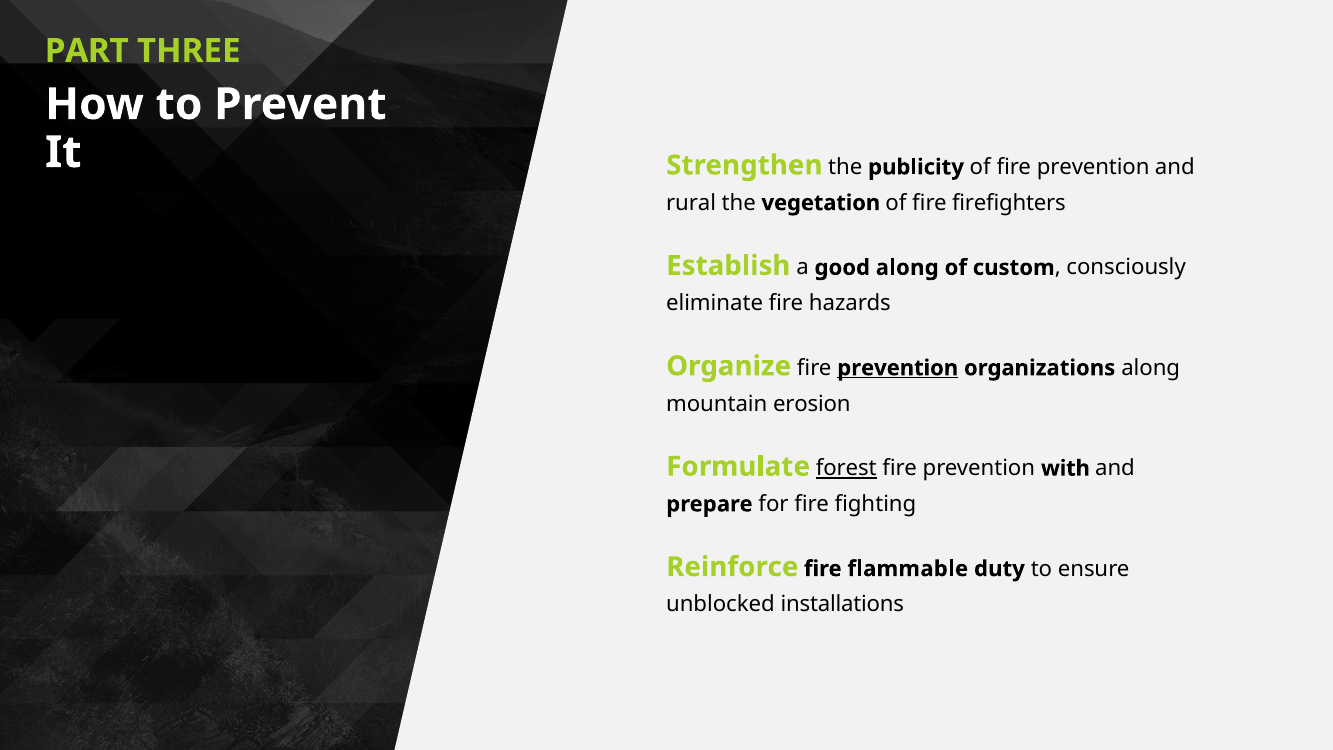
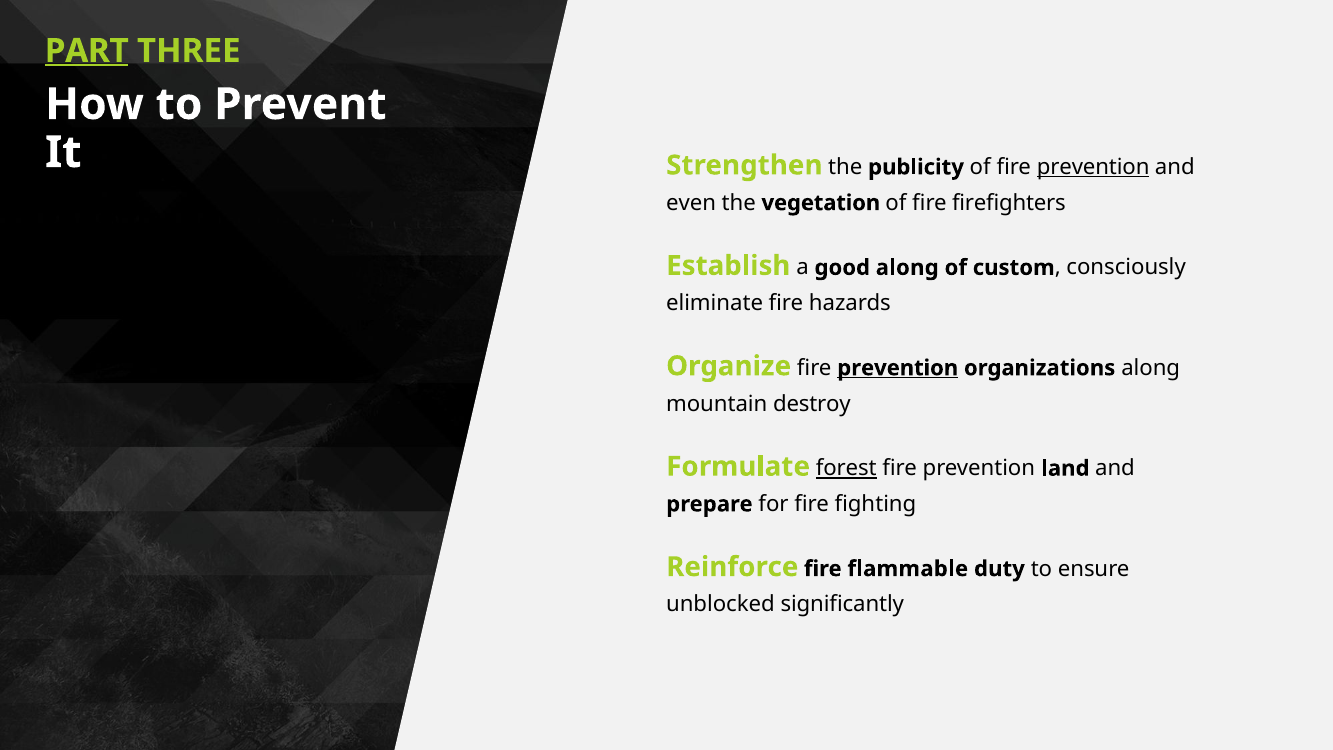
PART underline: none -> present (87, 51)
prevention underline: none -> present (1093, 167)
rural: rural -> even (691, 203)
erosion: erosion -> destroy (812, 404)
with: with -> land (1065, 468)
installations: installations -> significantly (842, 604)
